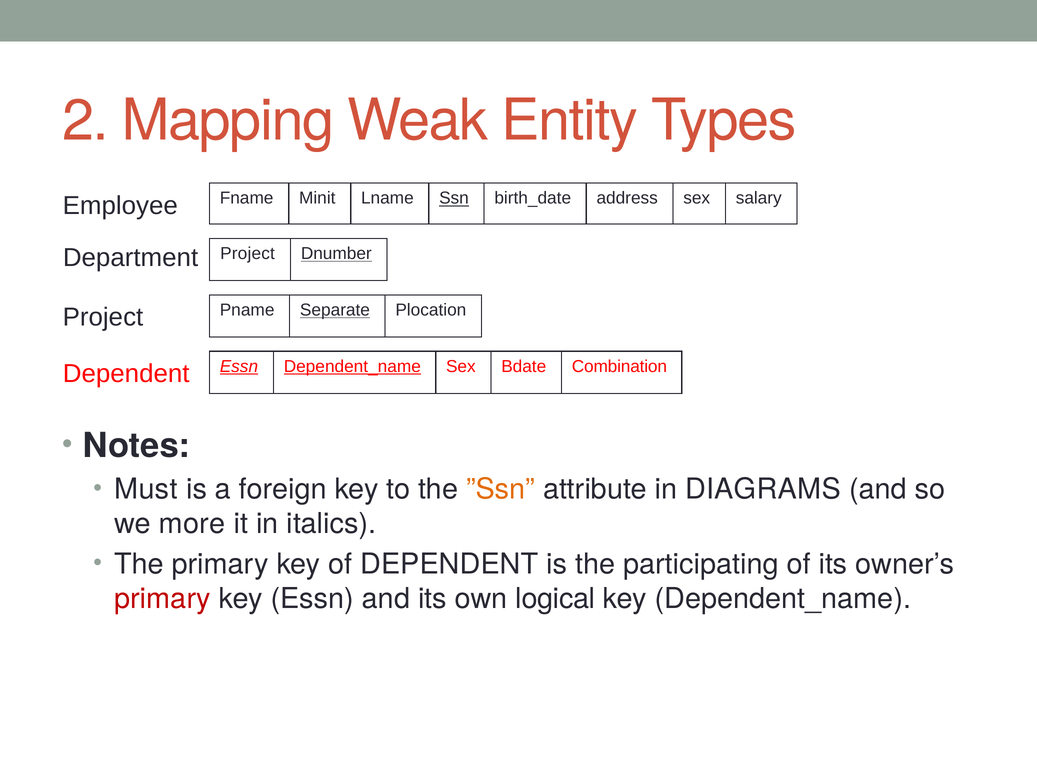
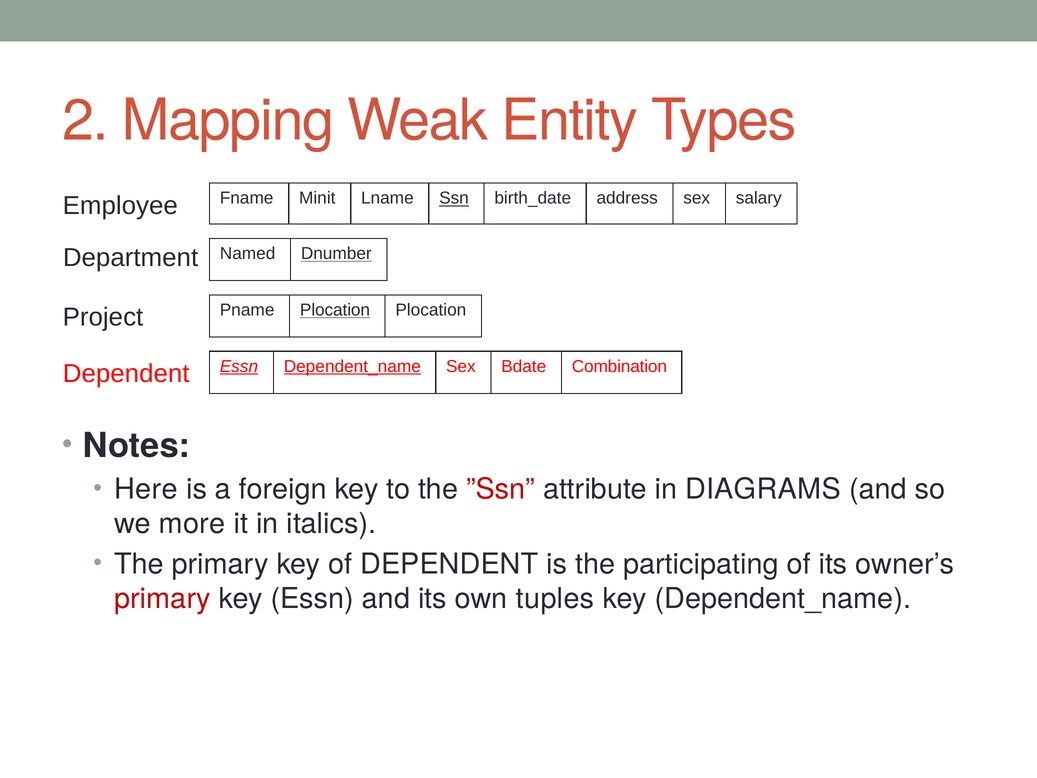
Project: Project -> Named (248, 254)
Pname Separate: Separate -> Plocation (335, 310)
Must: Must -> Here (146, 489)
”Ssn colour: orange -> red (500, 489)
logical: logical -> tuples (555, 598)
